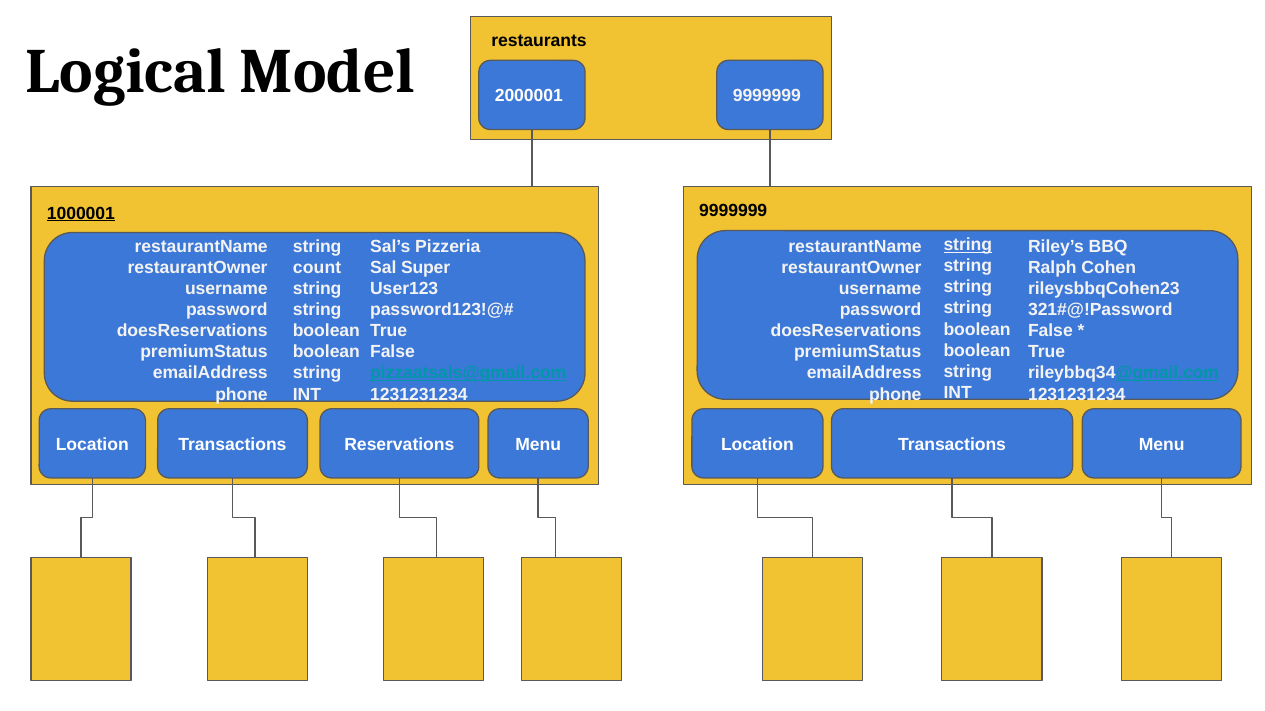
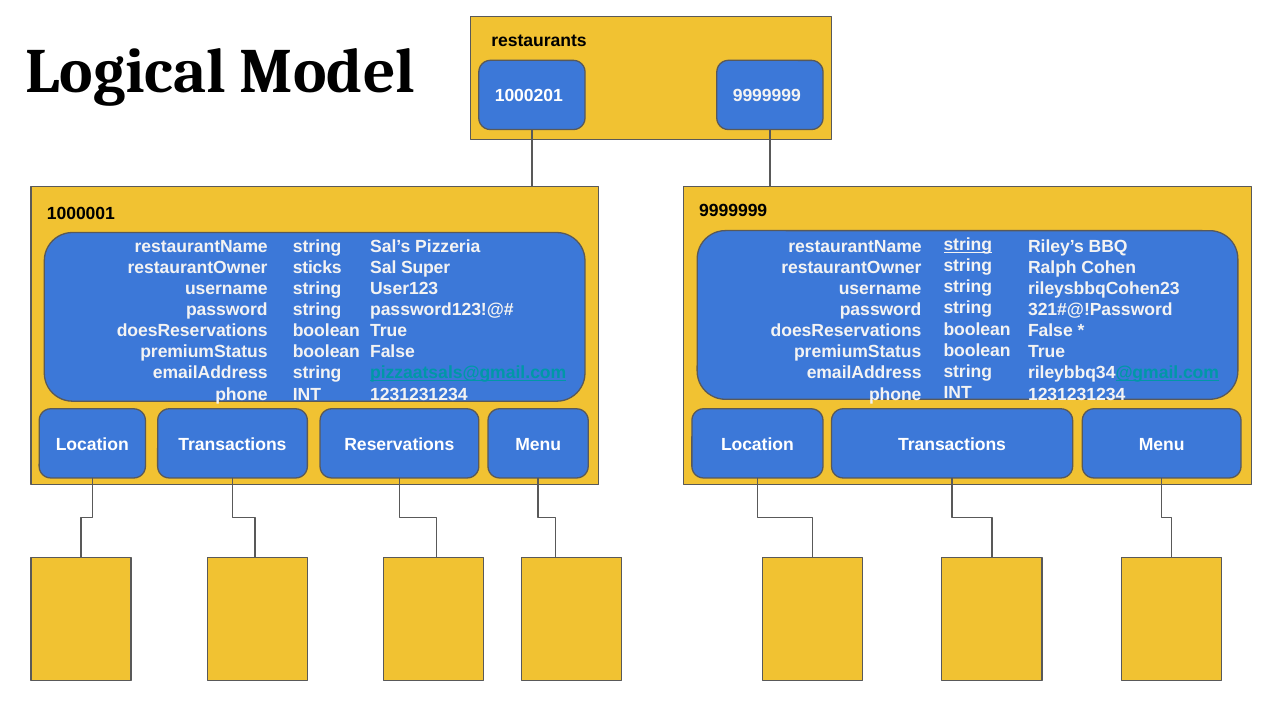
2000001: 2000001 -> 1000201 (529, 96)
1000001 underline: present -> none (81, 213)
count: count -> sticks (317, 268)
